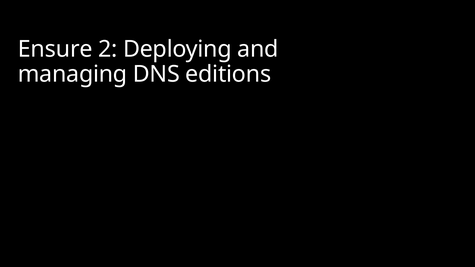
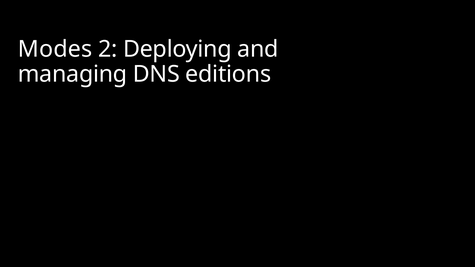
Ensure: Ensure -> Modes (55, 49)
